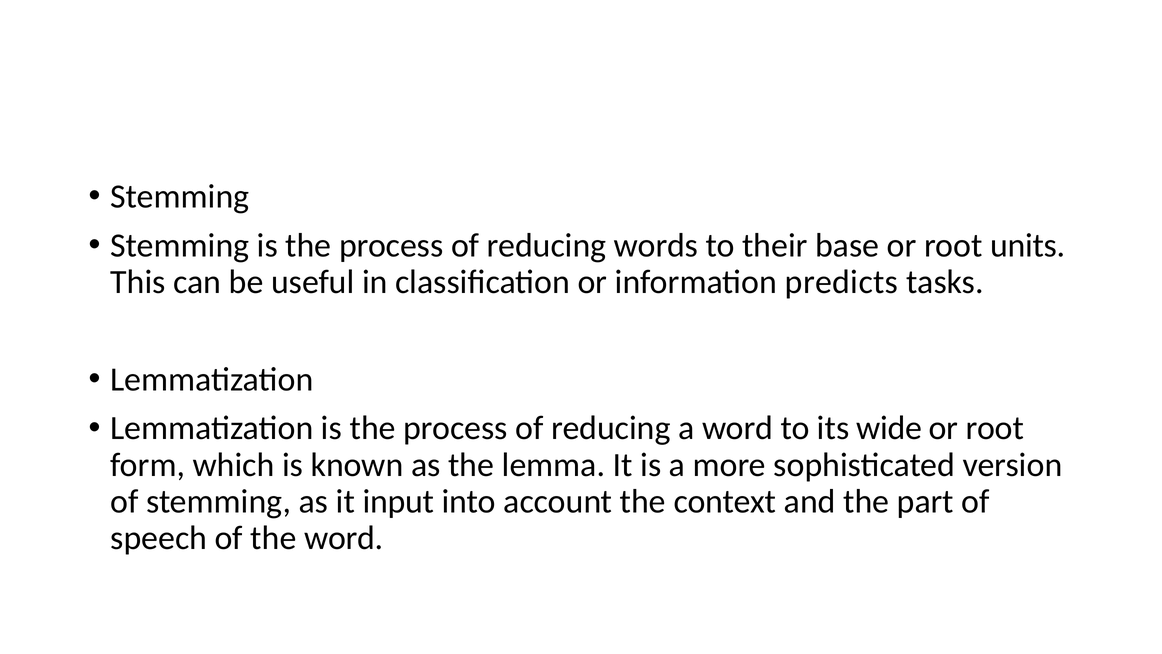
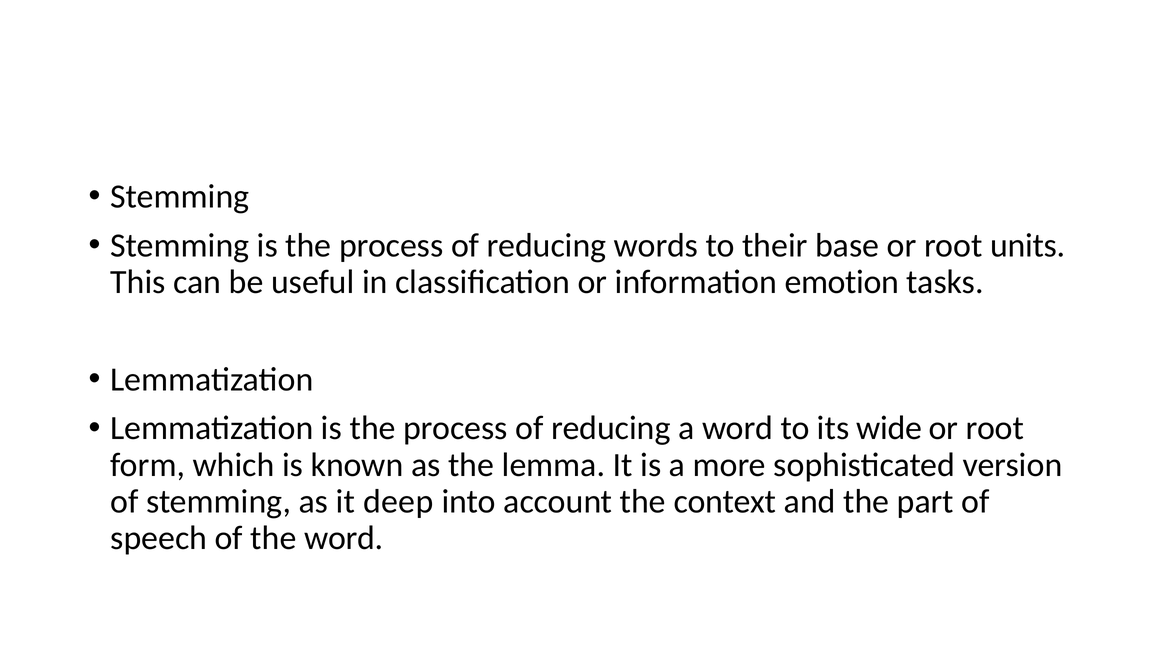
predicts: predicts -> emotion (842, 282)
input: input -> deep (398, 501)
